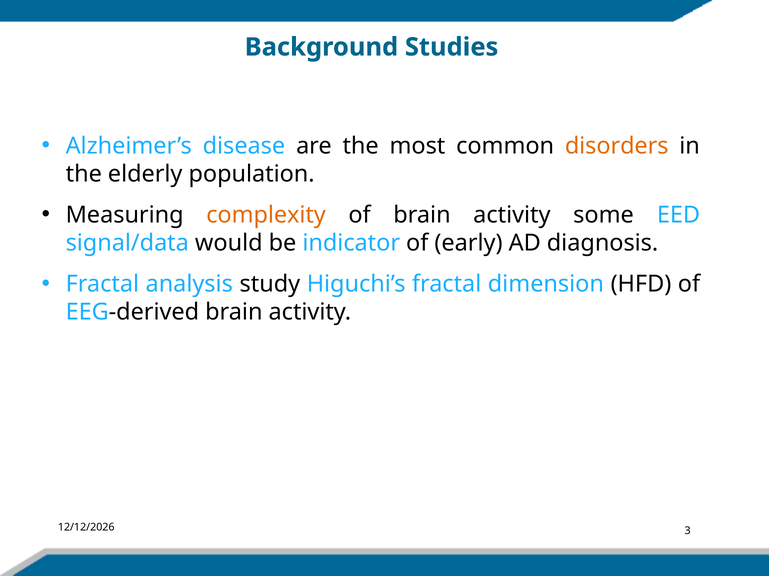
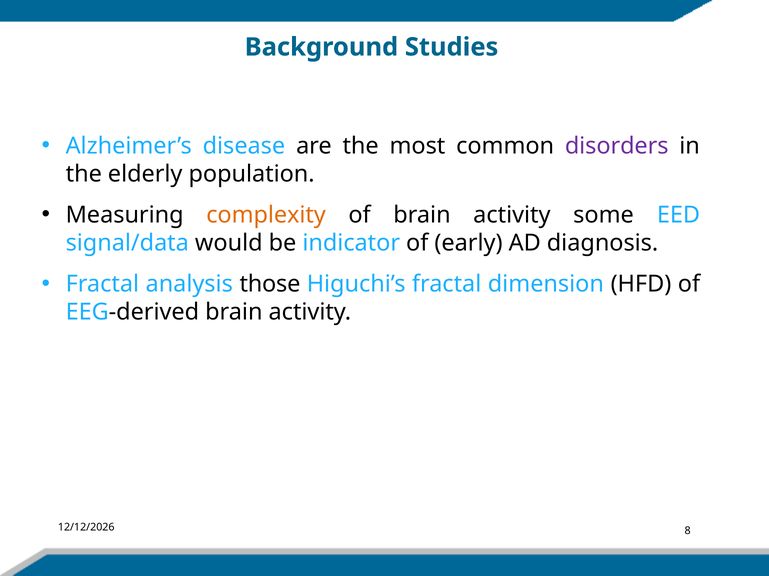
disorders colour: orange -> purple (617, 146)
study: study -> those (270, 284)
3: 3 -> 8 (688, 531)
